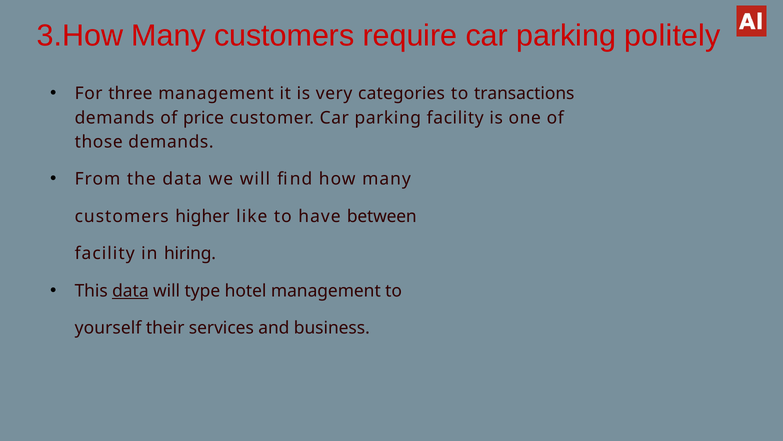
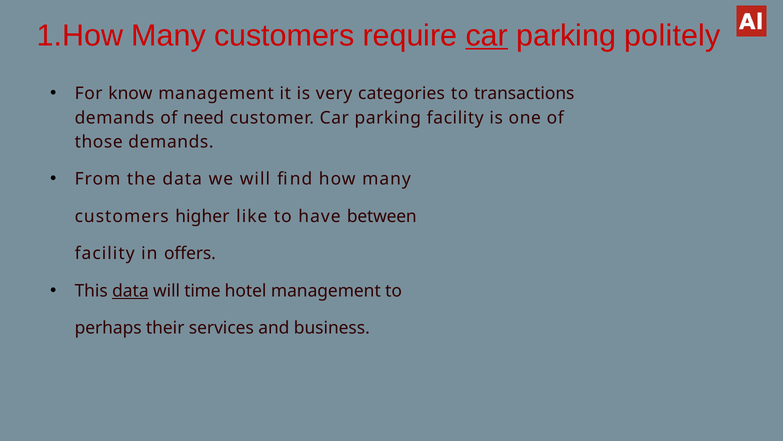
3.How: 3.How -> 1.How (80, 36)
car underline: none -> present (487, 36)
three: three -> know (130, 93)
price: price -> need (204, 118)
hiring: hiring -> offers (190, 253)
type: type -> time (202, 290)
yourself: yourself -> perhaps (108, 328)
